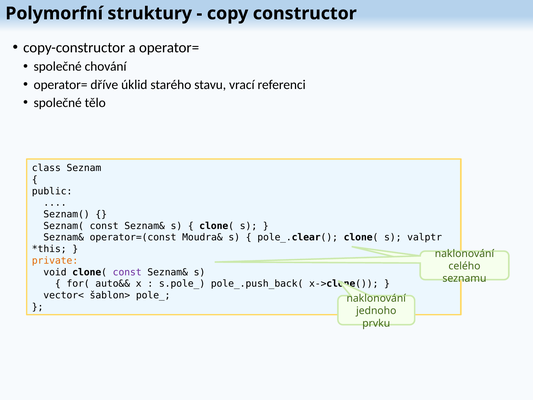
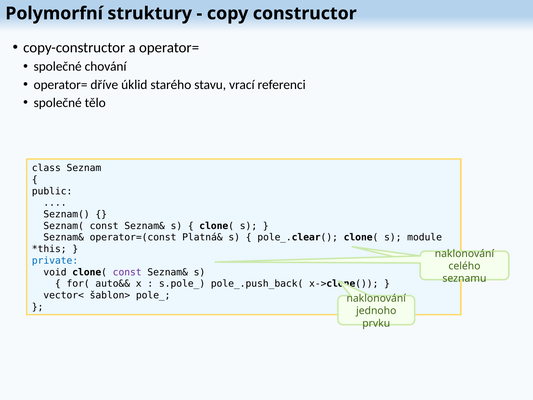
Moudra&: Moudra& -> Platná& (202, 237)
valptr: valptr -> module (425, 237)
private colour: orange -> blue (55, 260)
